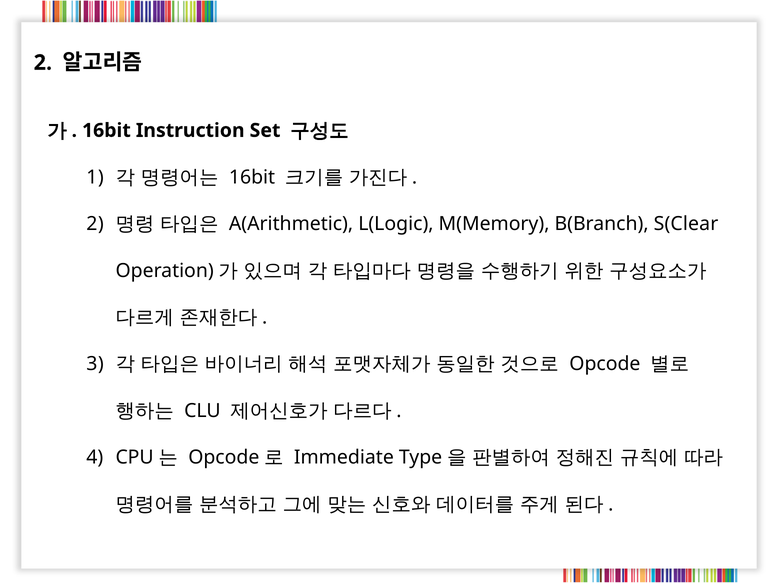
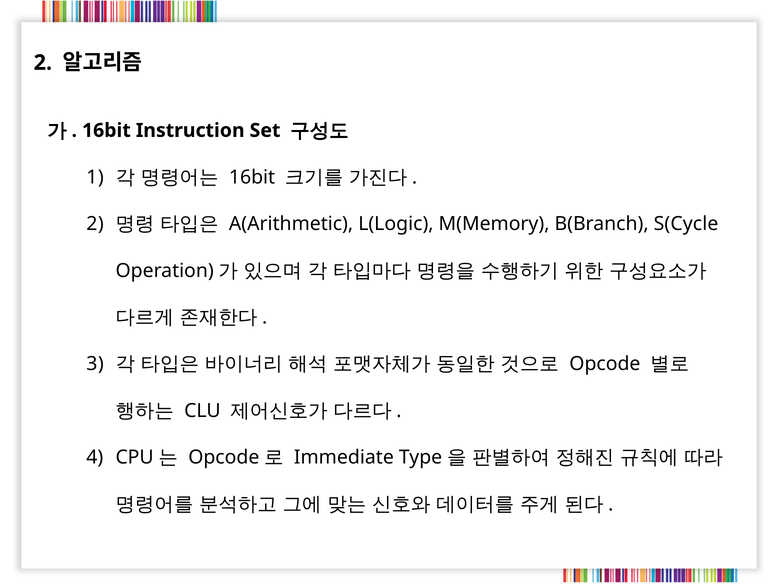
S(Clear: S(Clear -> S(Cycle (686, 224)
